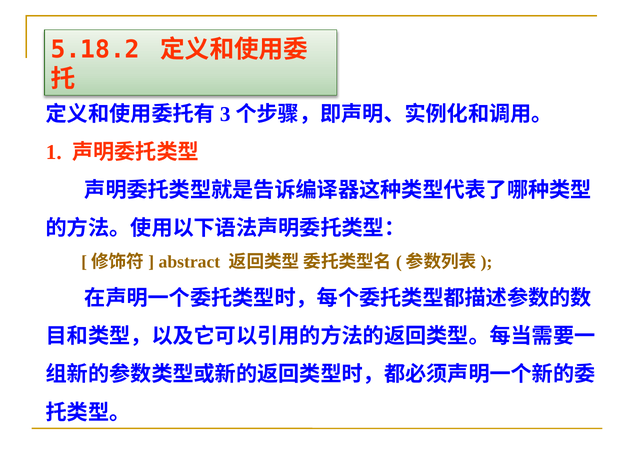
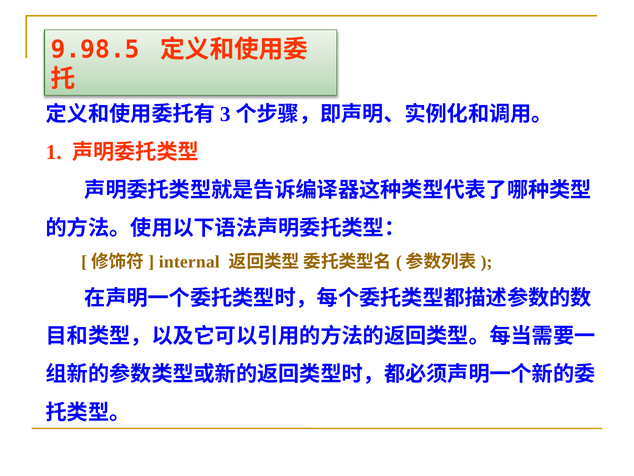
5.18.2: 5.18.2 -> 9.98.5 (95, 49)
abstract: abstract -> internal (189, 262)
